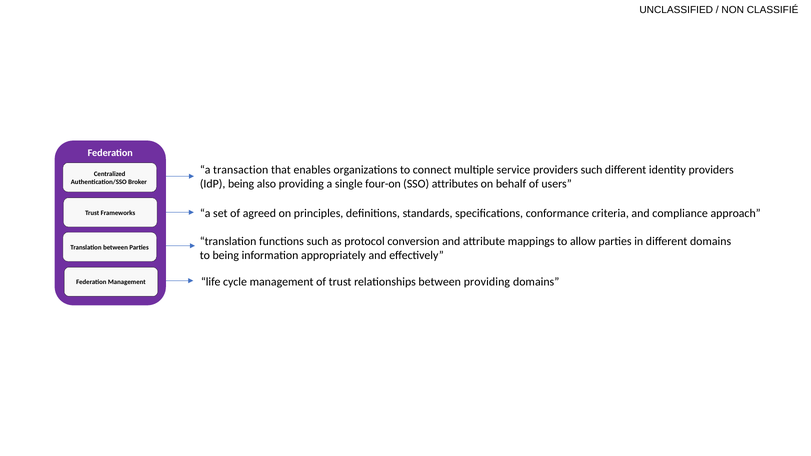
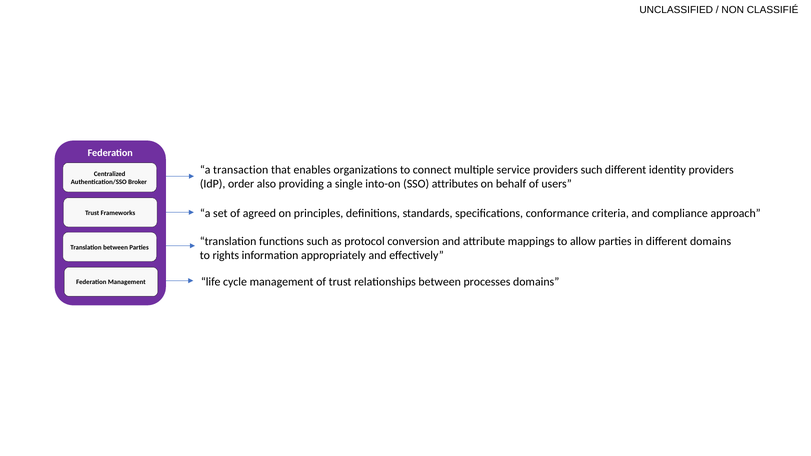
IdP being: being -> order (241, 184)
four-on: four-on -> into-on (383, 184)
to being: being -> rights (226, 255)
between providing: providing -> processes (487, 282)
